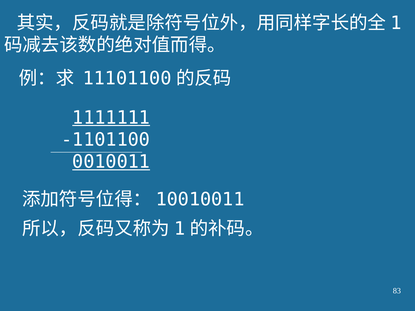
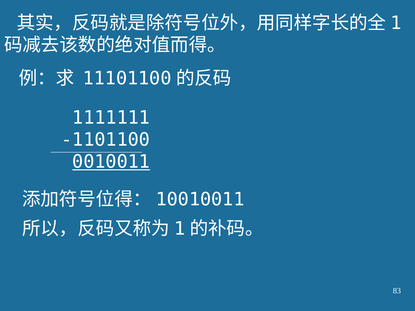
1111111 underline: present -> none (111, 118)
